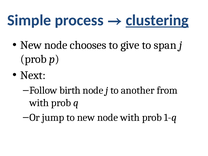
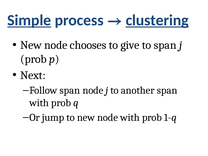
Simple underline: none -> present (29, 20)
Follow birth: birth -> span (70, 90)
another from: from -> span (167, 90)
